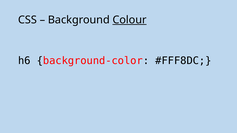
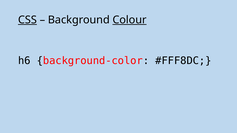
CSS underline: none -> present (27, 20)
